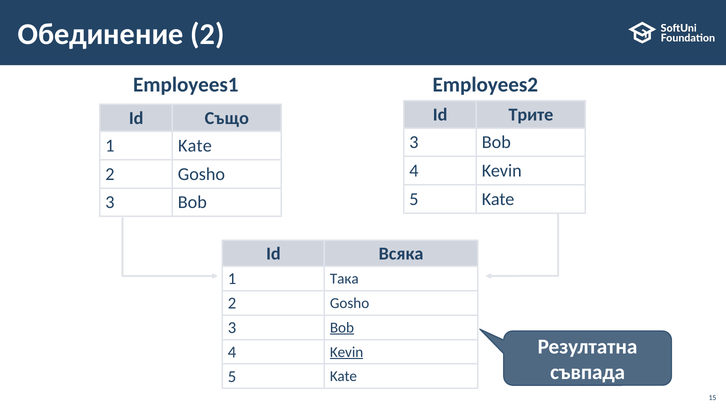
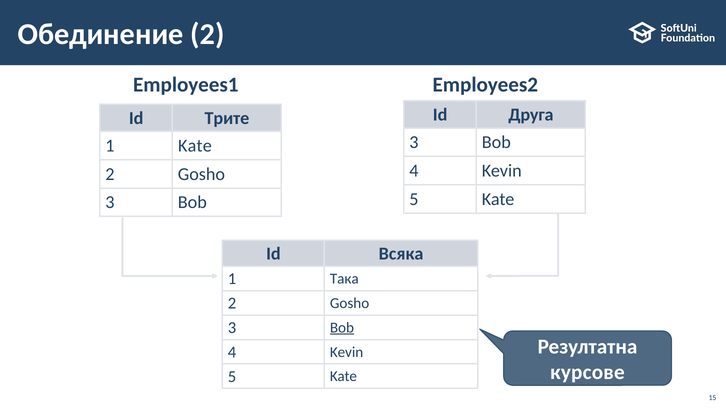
Трите: Трите -> Друга (531, 115)
Също: Също -> Трите (227, 118)
Kevin underline: present -> none (347, 352)
съвпада: съвпада -> курсове (587, 373)
